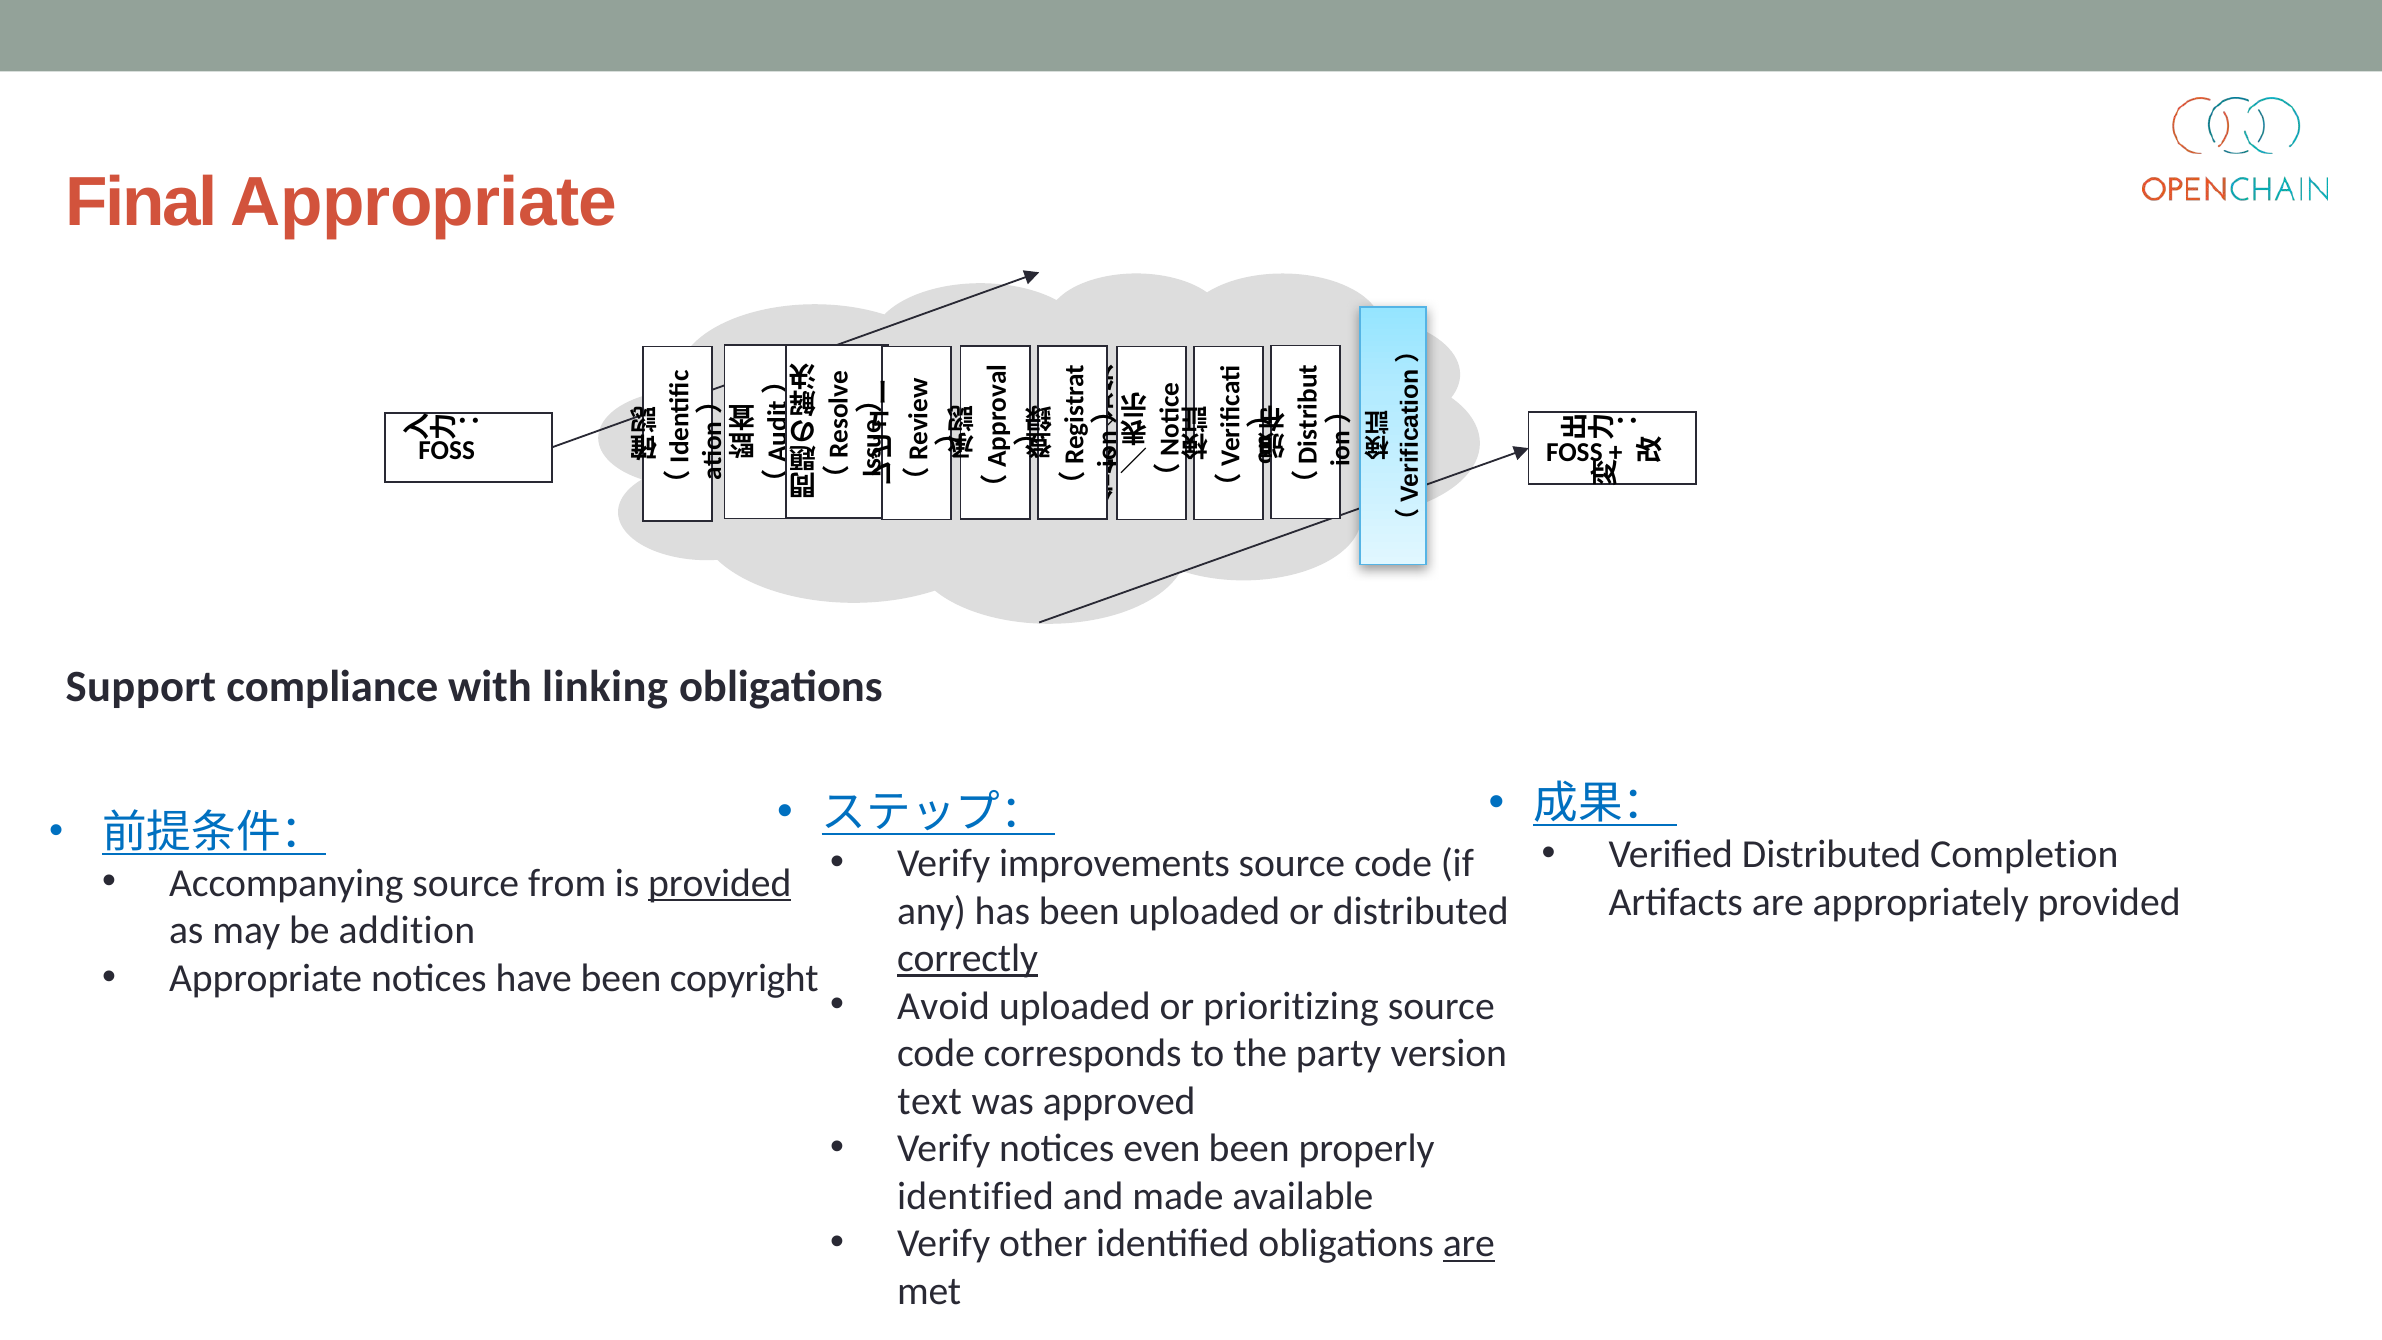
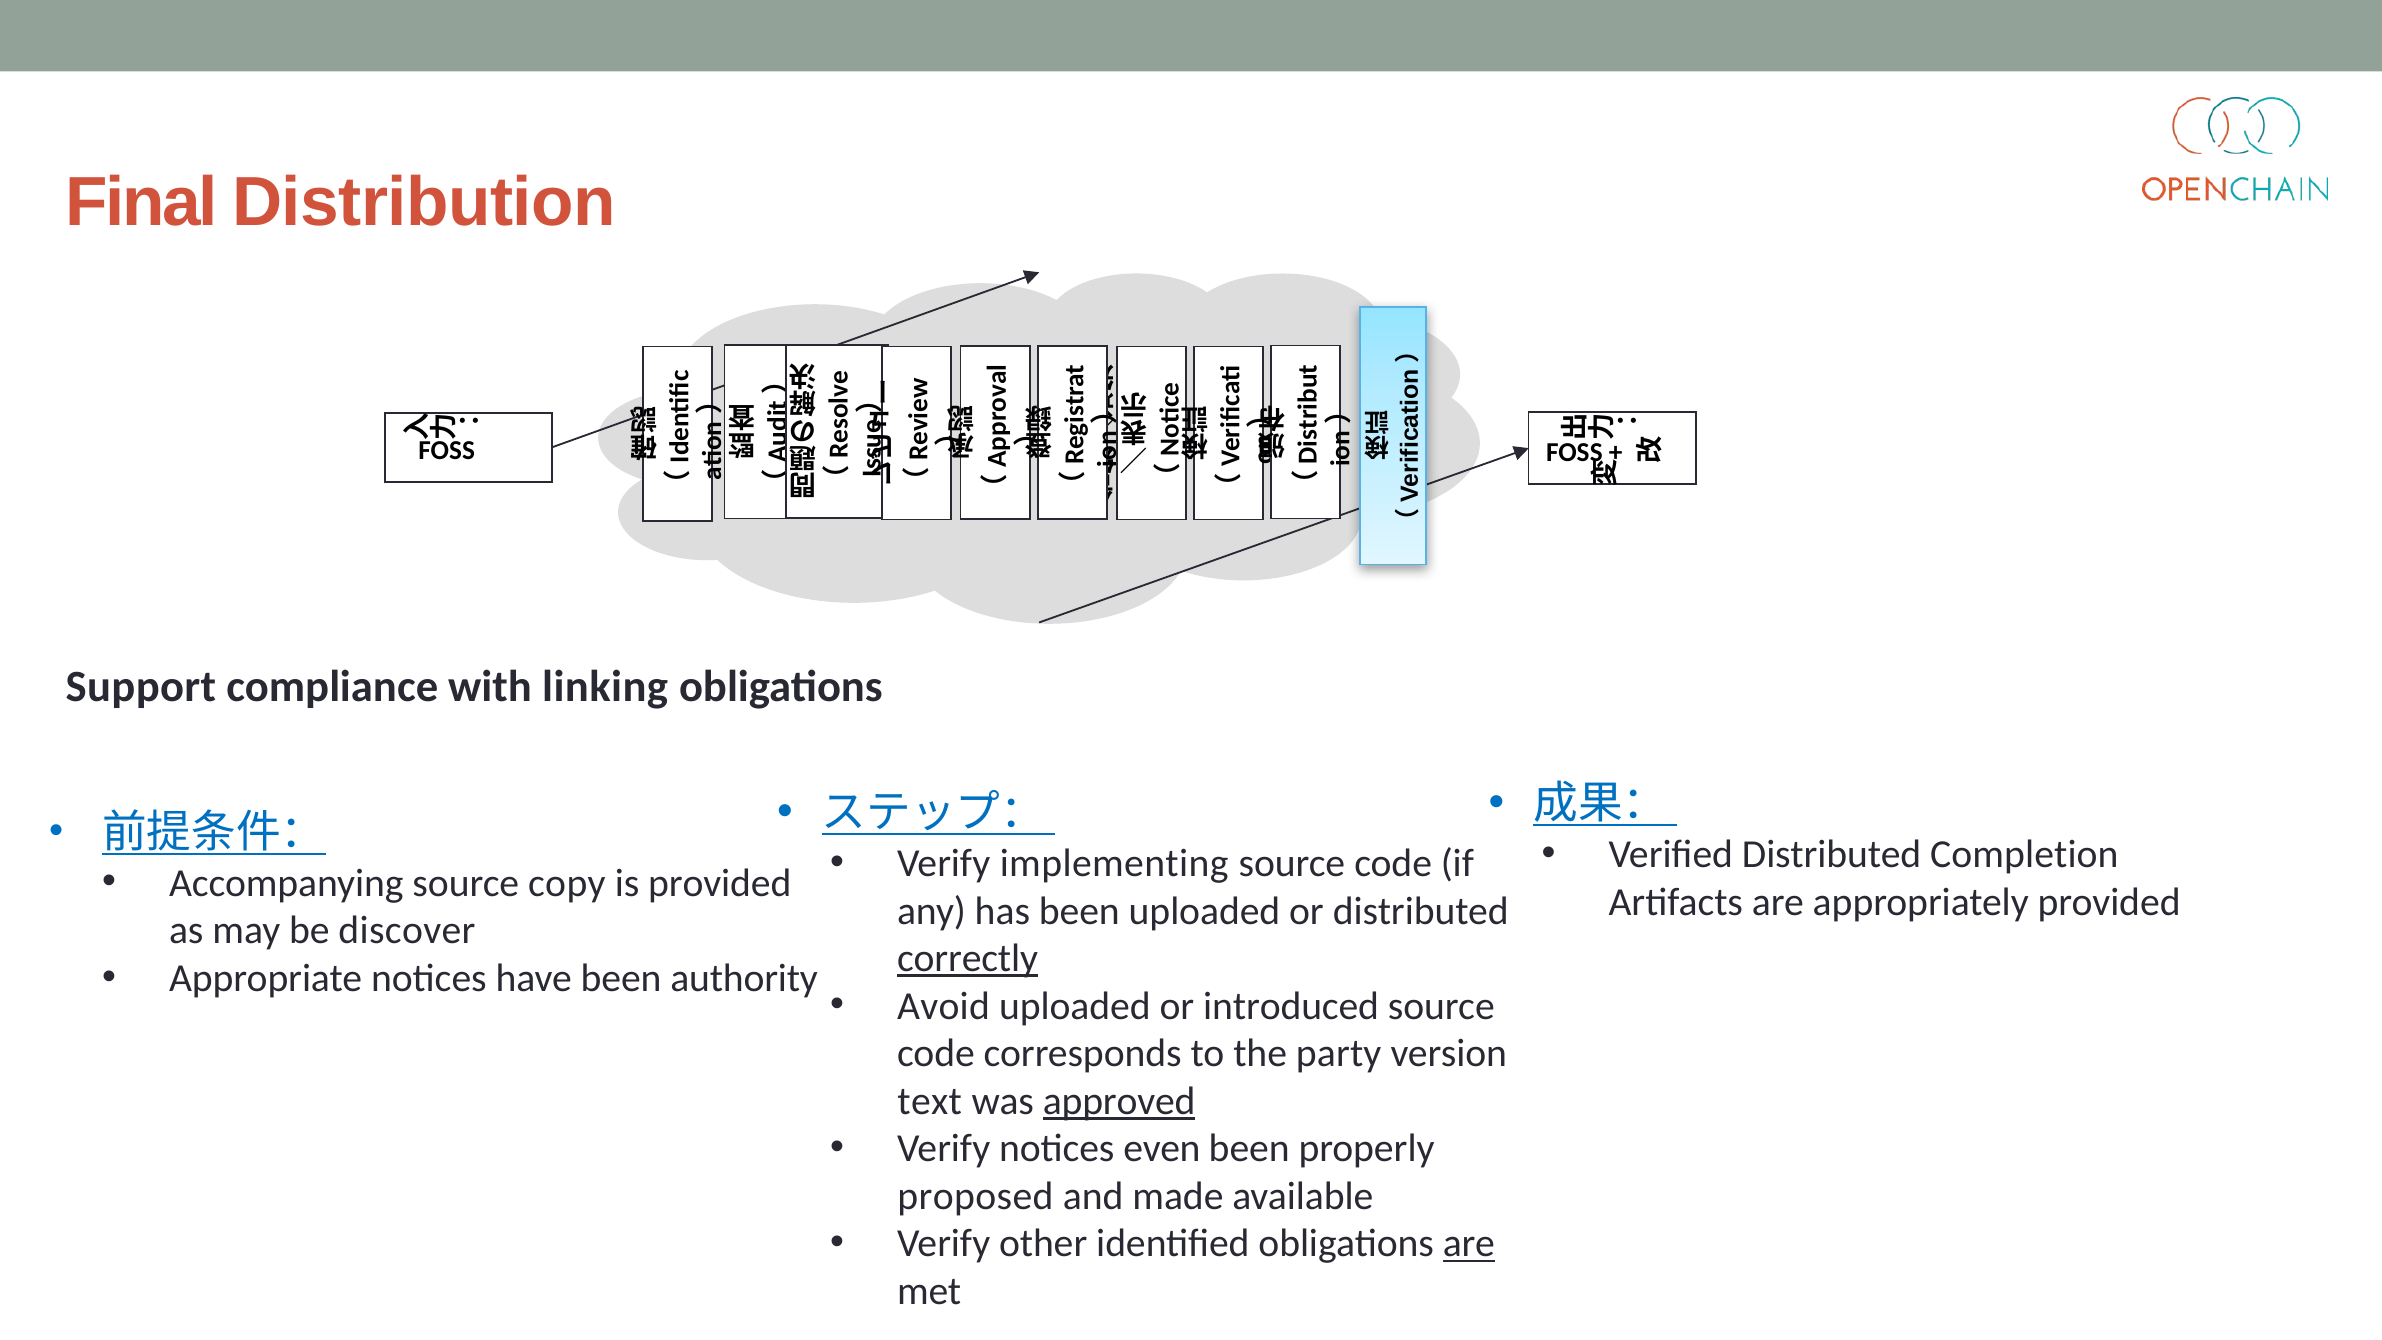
Final Appropriate: Appropriate -> Distribution (424, 202)
improvements: improvements -> implementing (1114, 863)
from: from -> copy (567, 883)
provided underline: present -> none (720, 883)
addition: addition -> discover (407, 931)
copyright: copyright -> authority (744, 978)
prioritizing: prioritizing -> introduced (1291, 1006)
approved underline: none -> present (1119, 1101)
identified: identified -> proposed (975, 1196)
